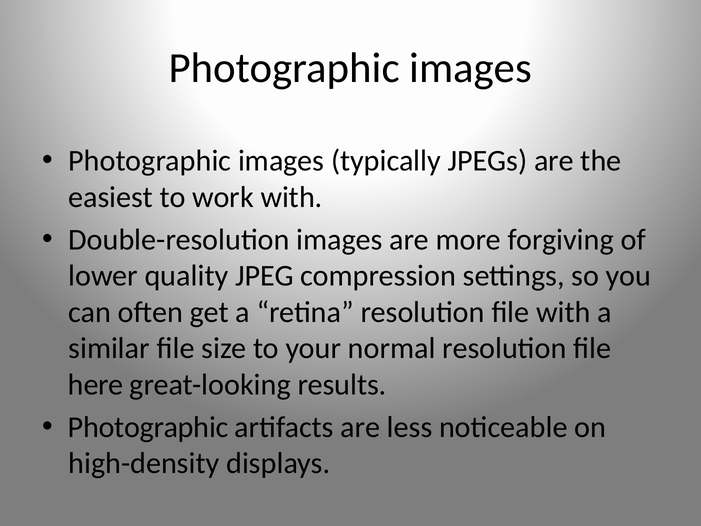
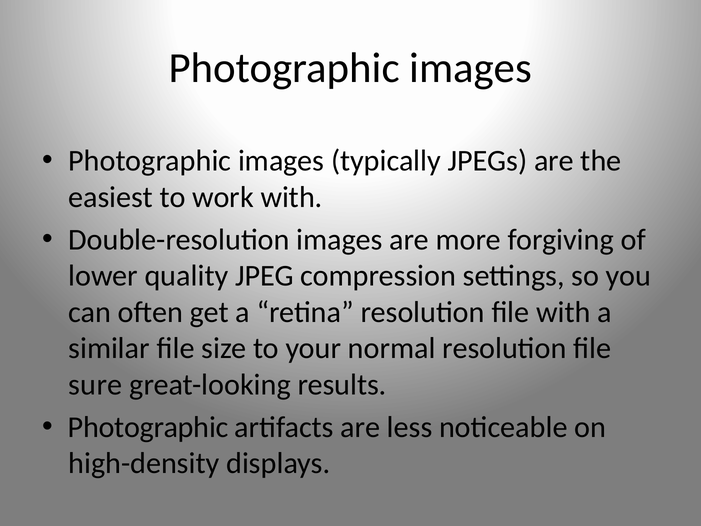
here: here -> sure (95, 385)
